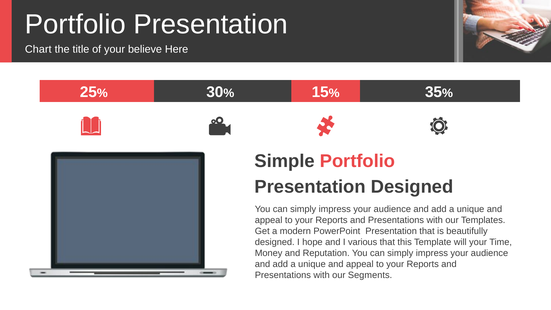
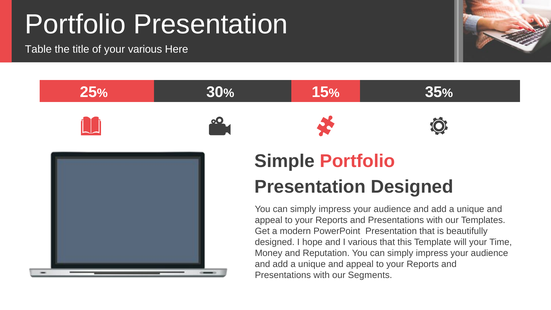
Chart: Chart -> Table (38, 49)
your believe: believe -> various (145, 49)
